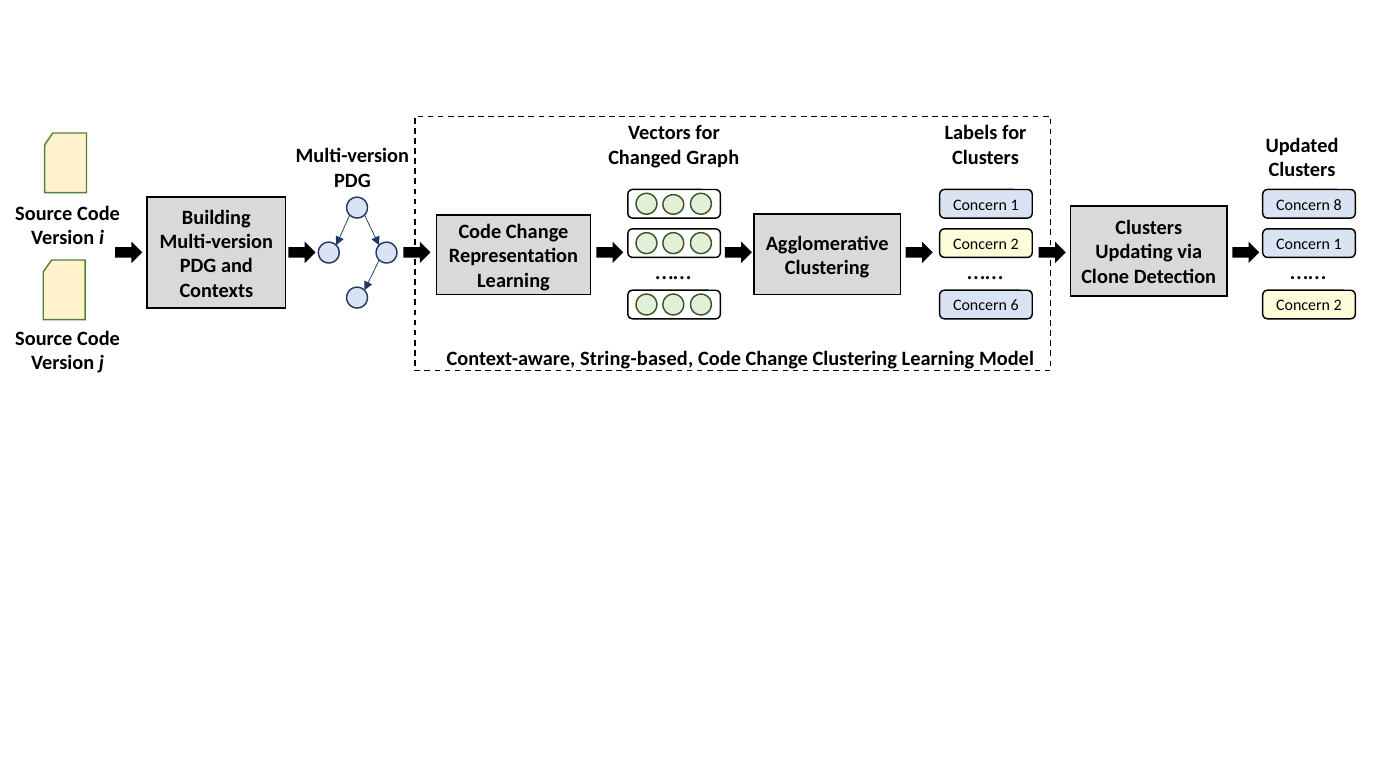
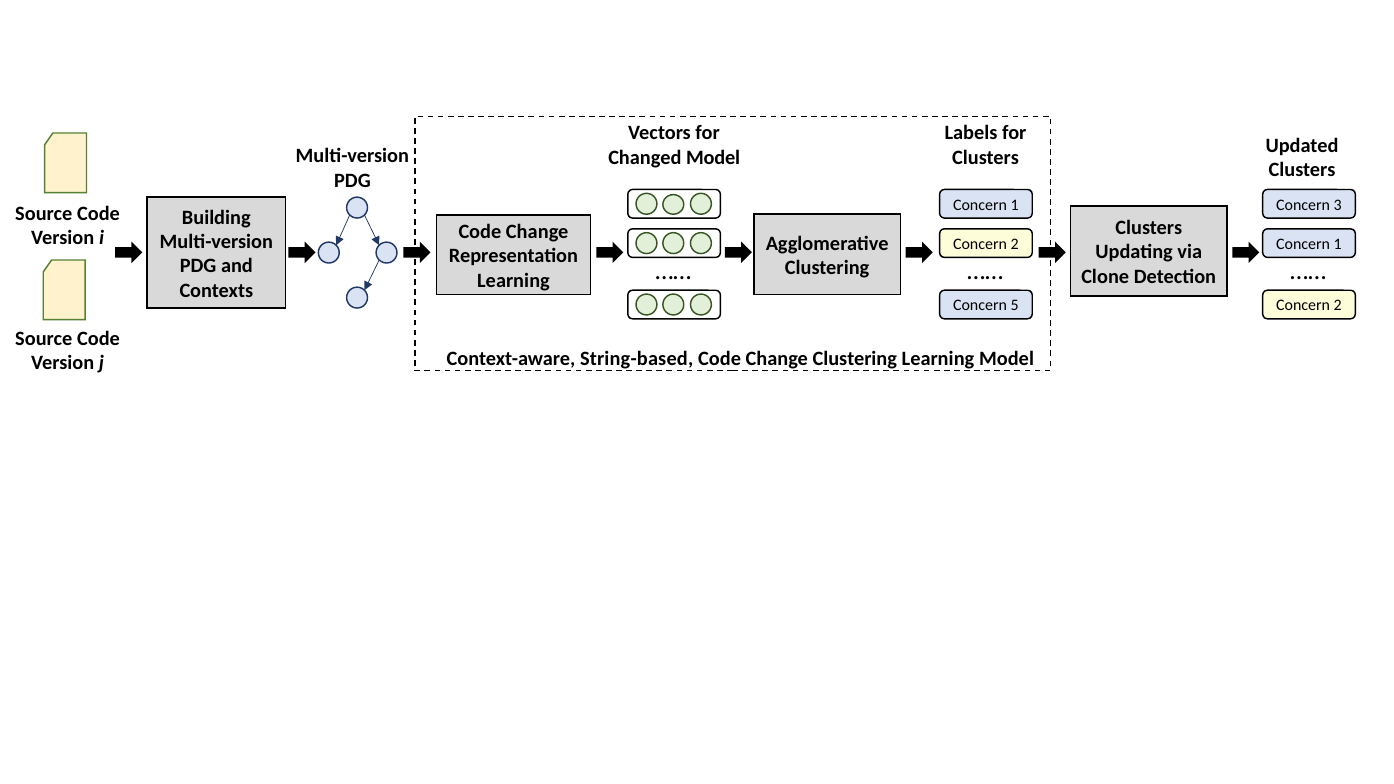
Changed Graph: Graph -> Model (713, 157)
8: 8 -> 3 (1338, 205)
6: 6 -> 5 (1015, 306)
